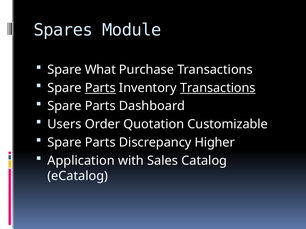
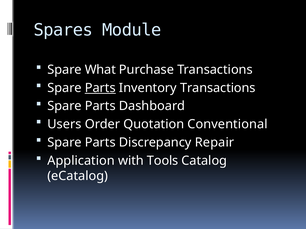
Transactions underline: present -> none (218, 88)
Customizable: Customizable -> Conventional (228, 125)
Higher: Higher -> Repair (215, 143)
Sales: Sales -> Tools (163, 161)
